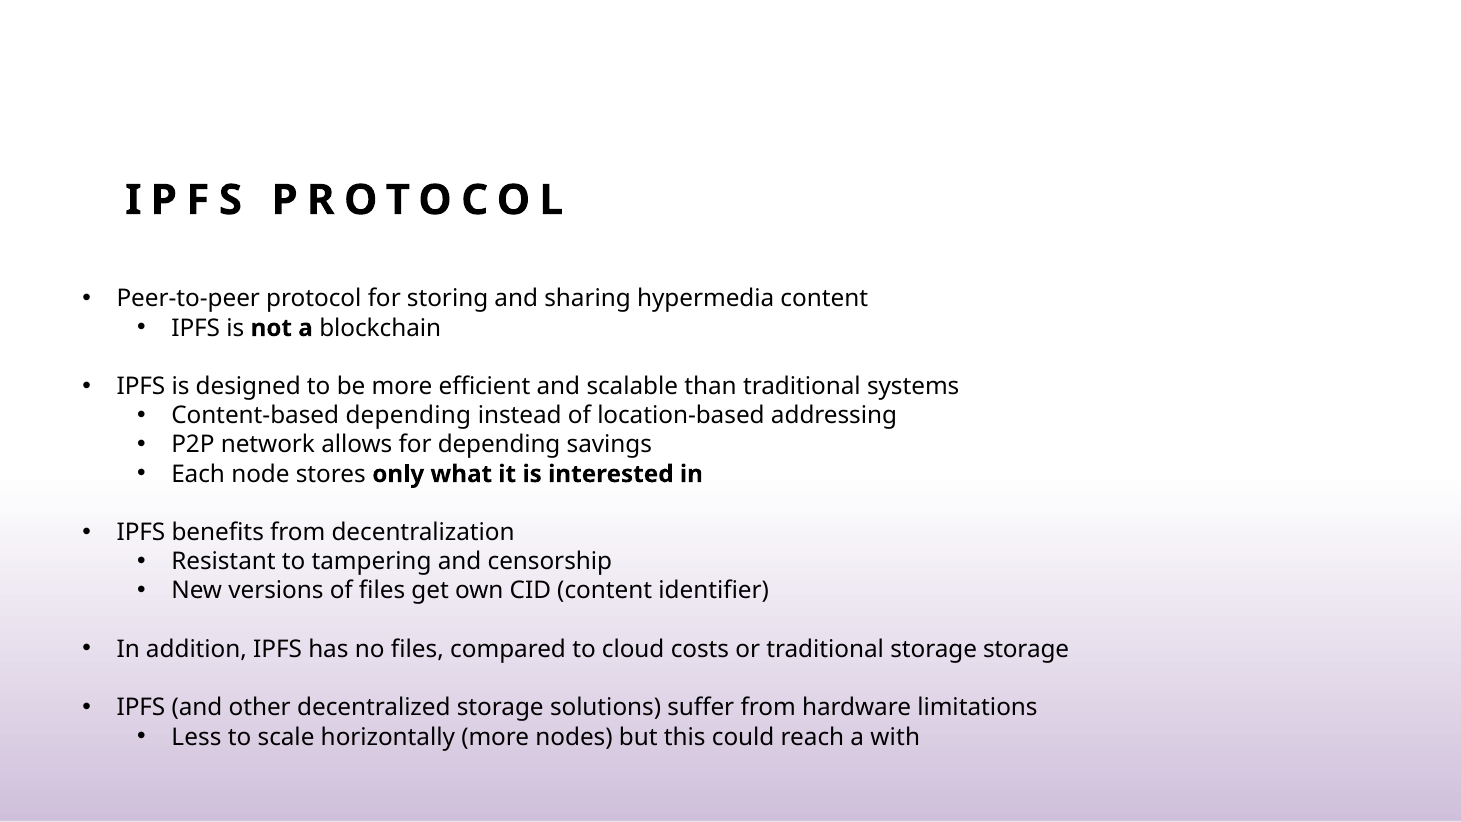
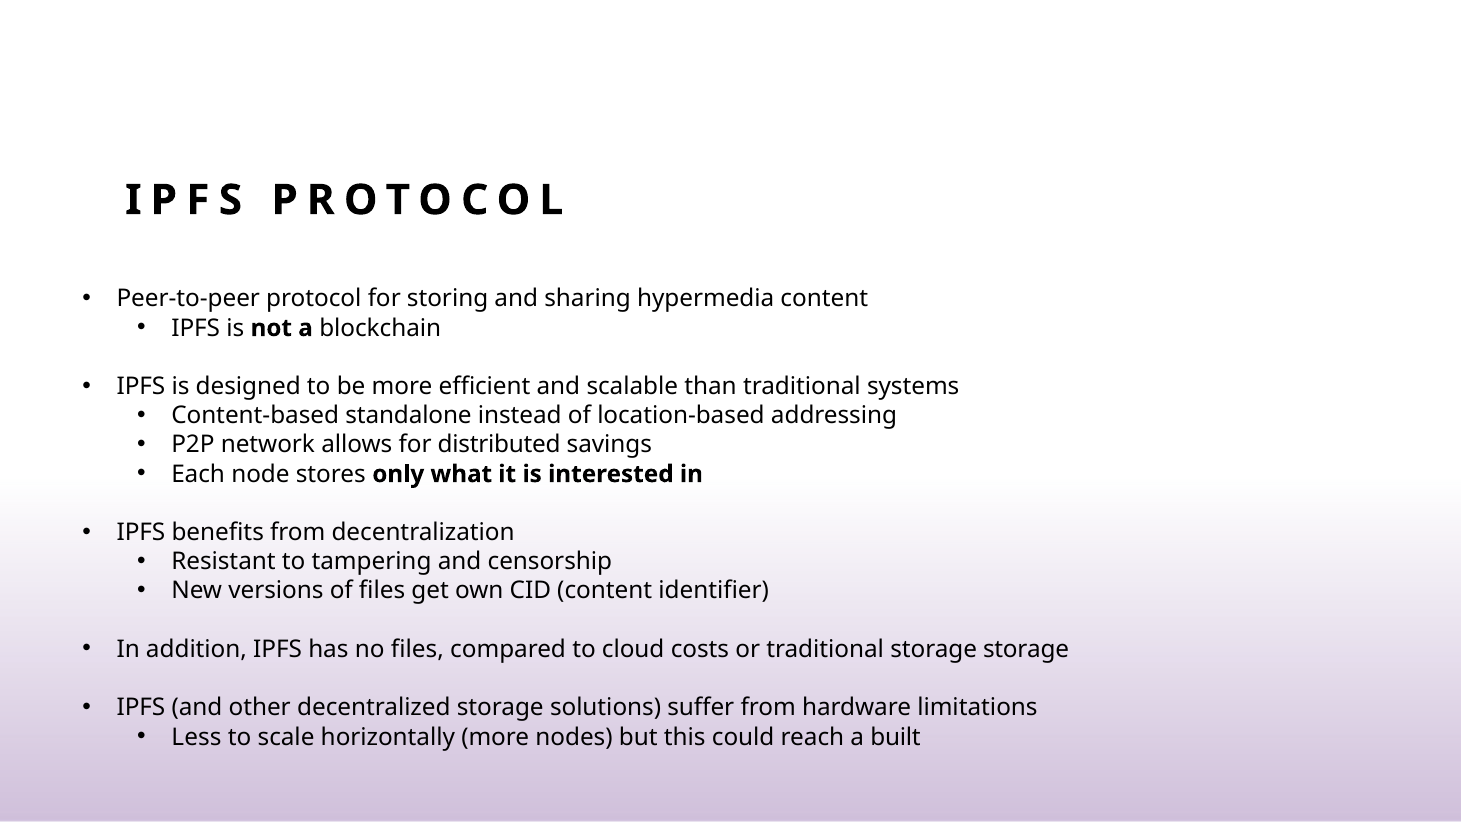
Content-based depending: depending -> standalone (409, 416)
for depending: depending -> distributed (499, 445)
with: with -> built (896, 737)
